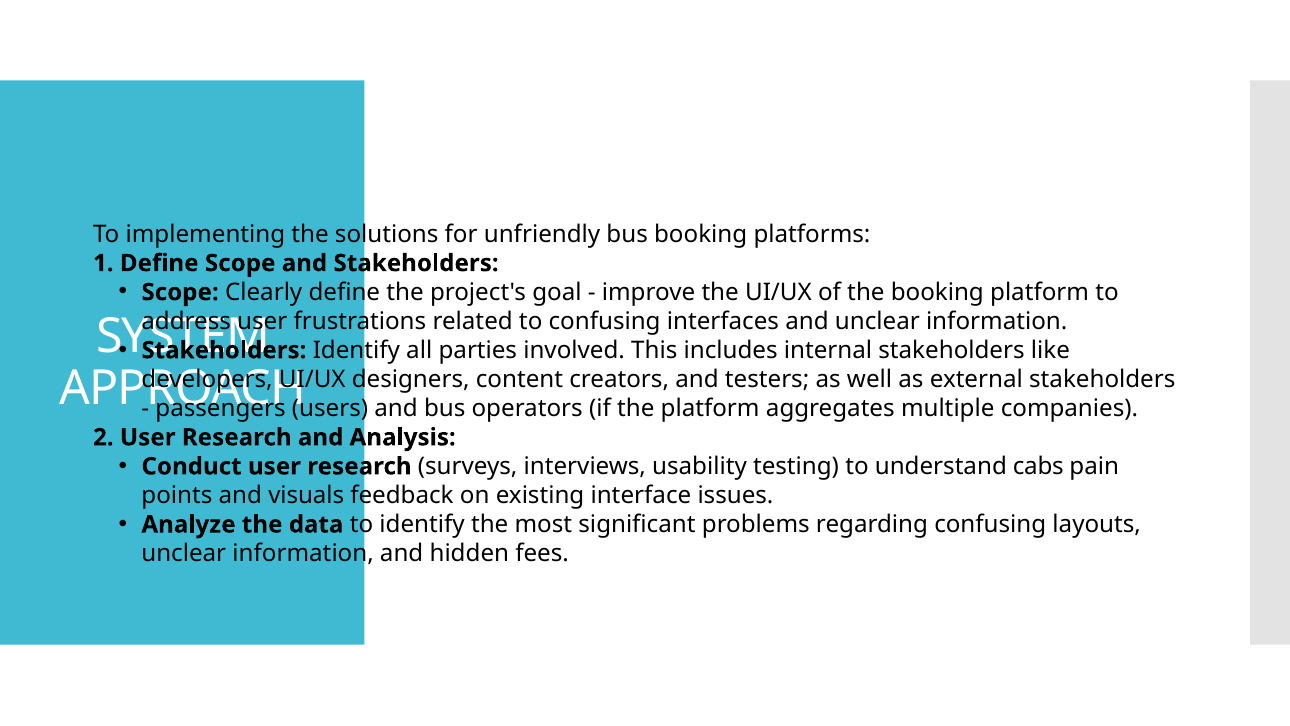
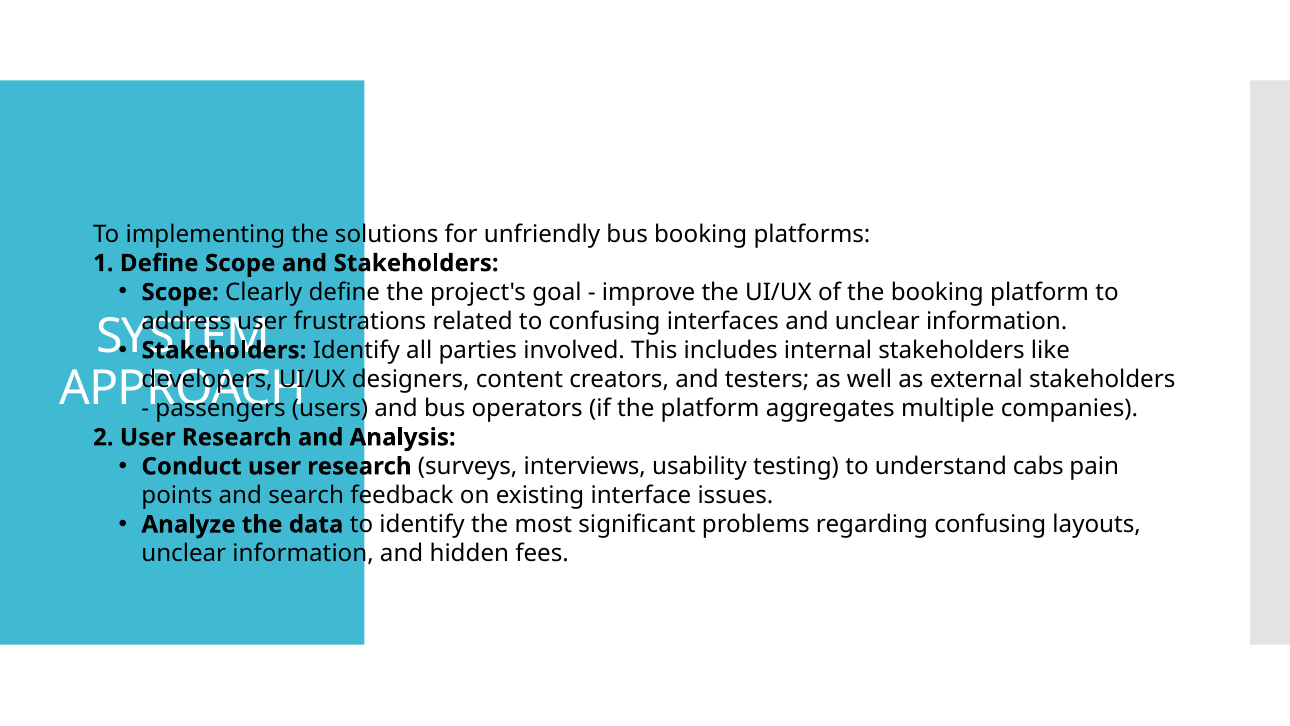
visuals: visuals -> search (306, 495)
